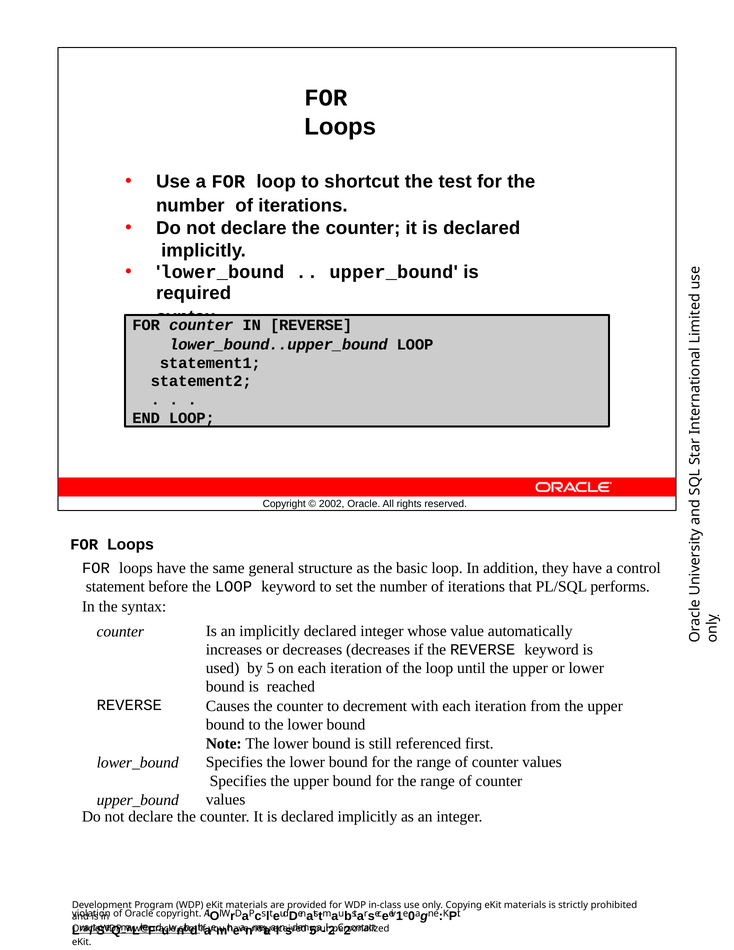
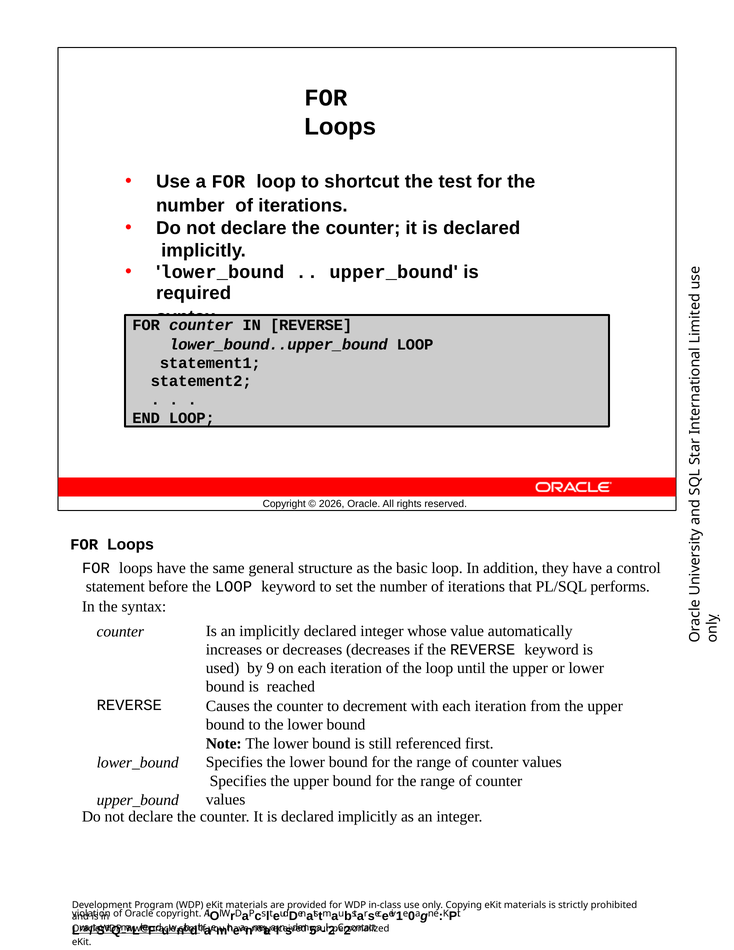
2002: 2002 -> 2026 (332, 504)
5: 5 -> 9 (270, 668)
